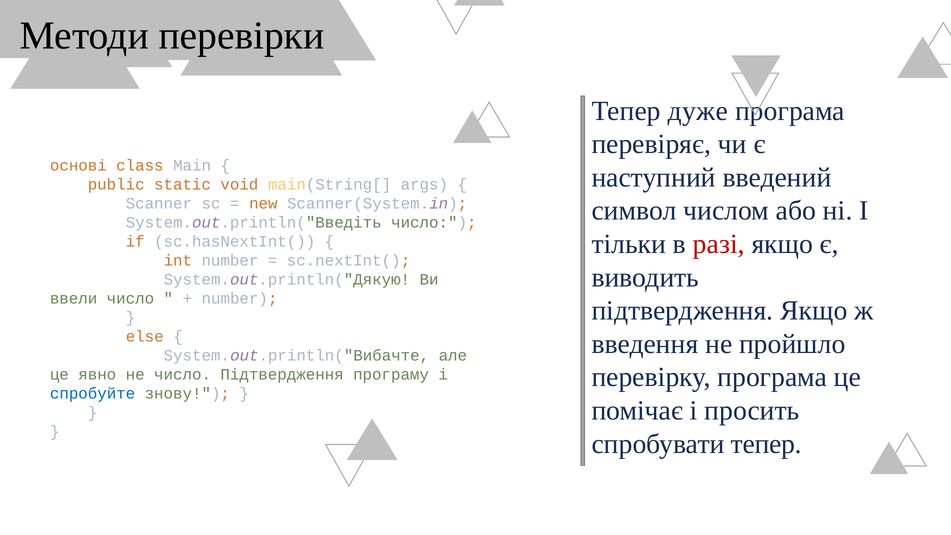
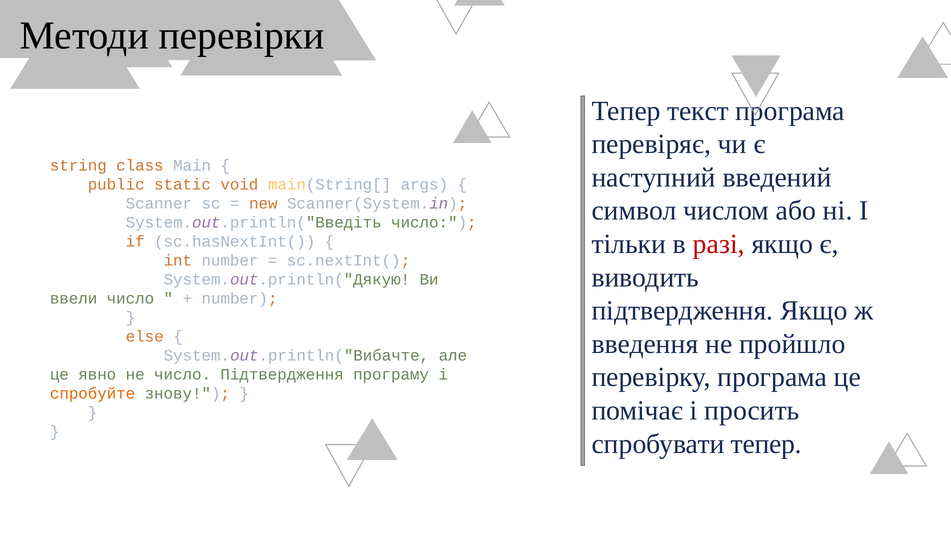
дуже: дуже -> текст (698, 111)
основі: основі -> string (78, 165)
спробуйте colour: blue -> orange (93, 394)
